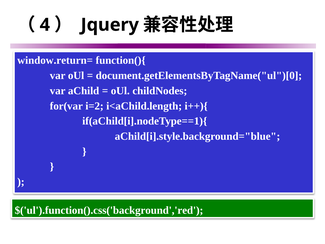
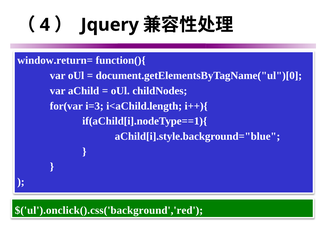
i=2: i=2 -> i=3 (94, 106)
$('ul').function().css('background','red: $('ul').function().css('background','red -> $('ul').onclick().css('background','red (109, 210)
